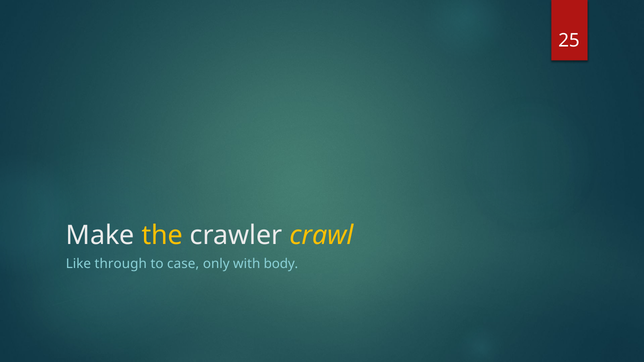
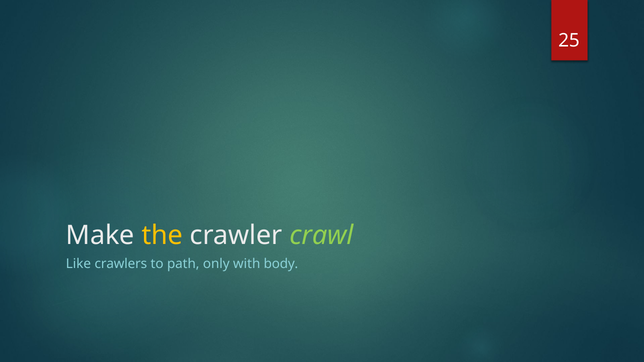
crawl colour: yellow -> light green (321, 236)
through: through -> crawlers (121, 264)
case: case -> path (183, 264)
